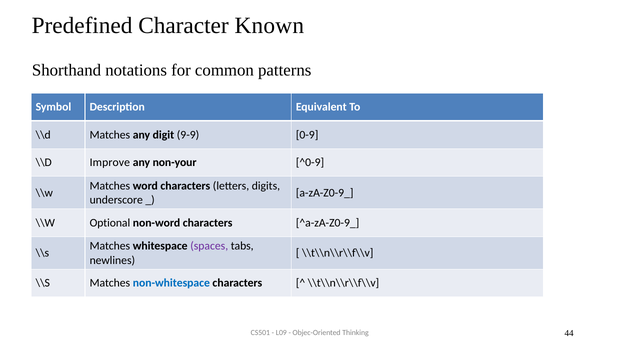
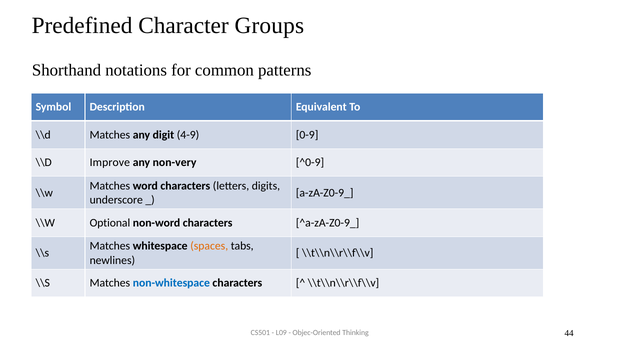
Known: Known -> Groups (269, 26)
9-9: 9-9 -> 4-9 (188, 135)
non-your: non-your -> non-very (175, 163)
spaces colour: purple -> orange (209, 246)
